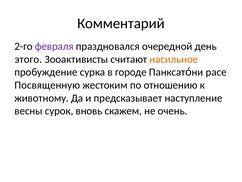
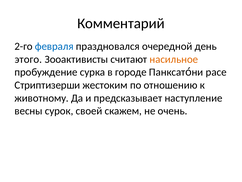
февраля colour: purple -> blue (54, 46)
Посвященную: Посвященную -> Стриптизерши (47, 85)
вновь: вновь -> своей (89, 111)
